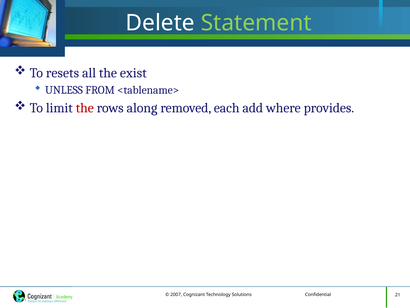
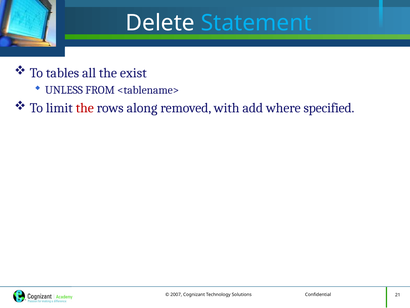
Statement colour: light green -> light blue (256, 23)
resets: resets -> tables (63, 73)
each: each -> with (227, 108)
provides: provides -> specified (329, 108)
